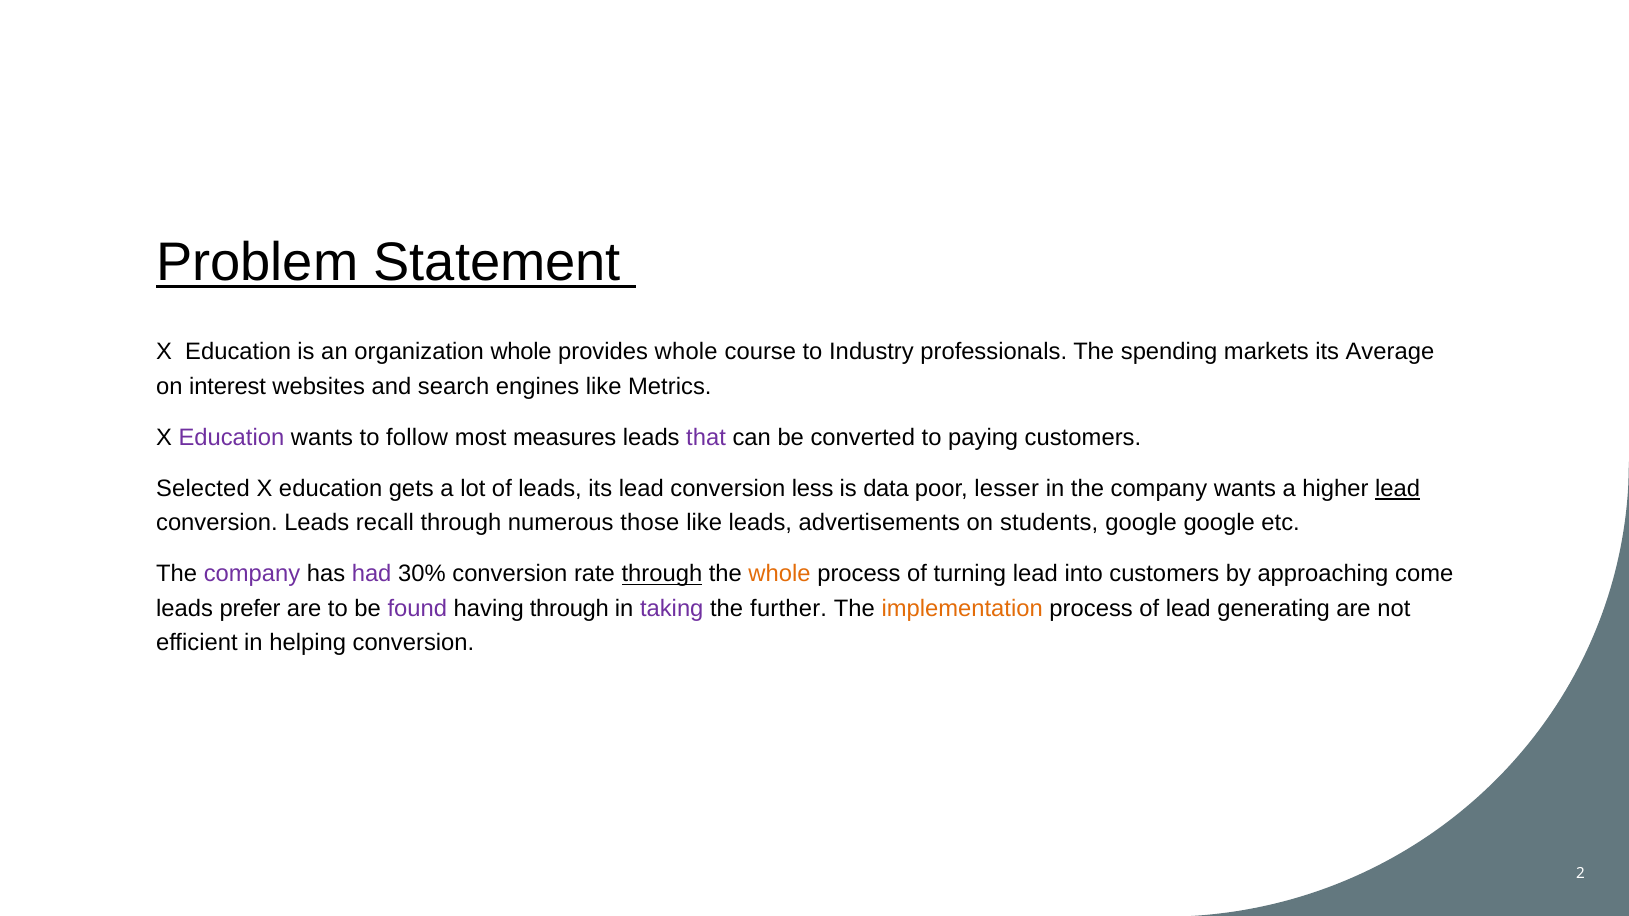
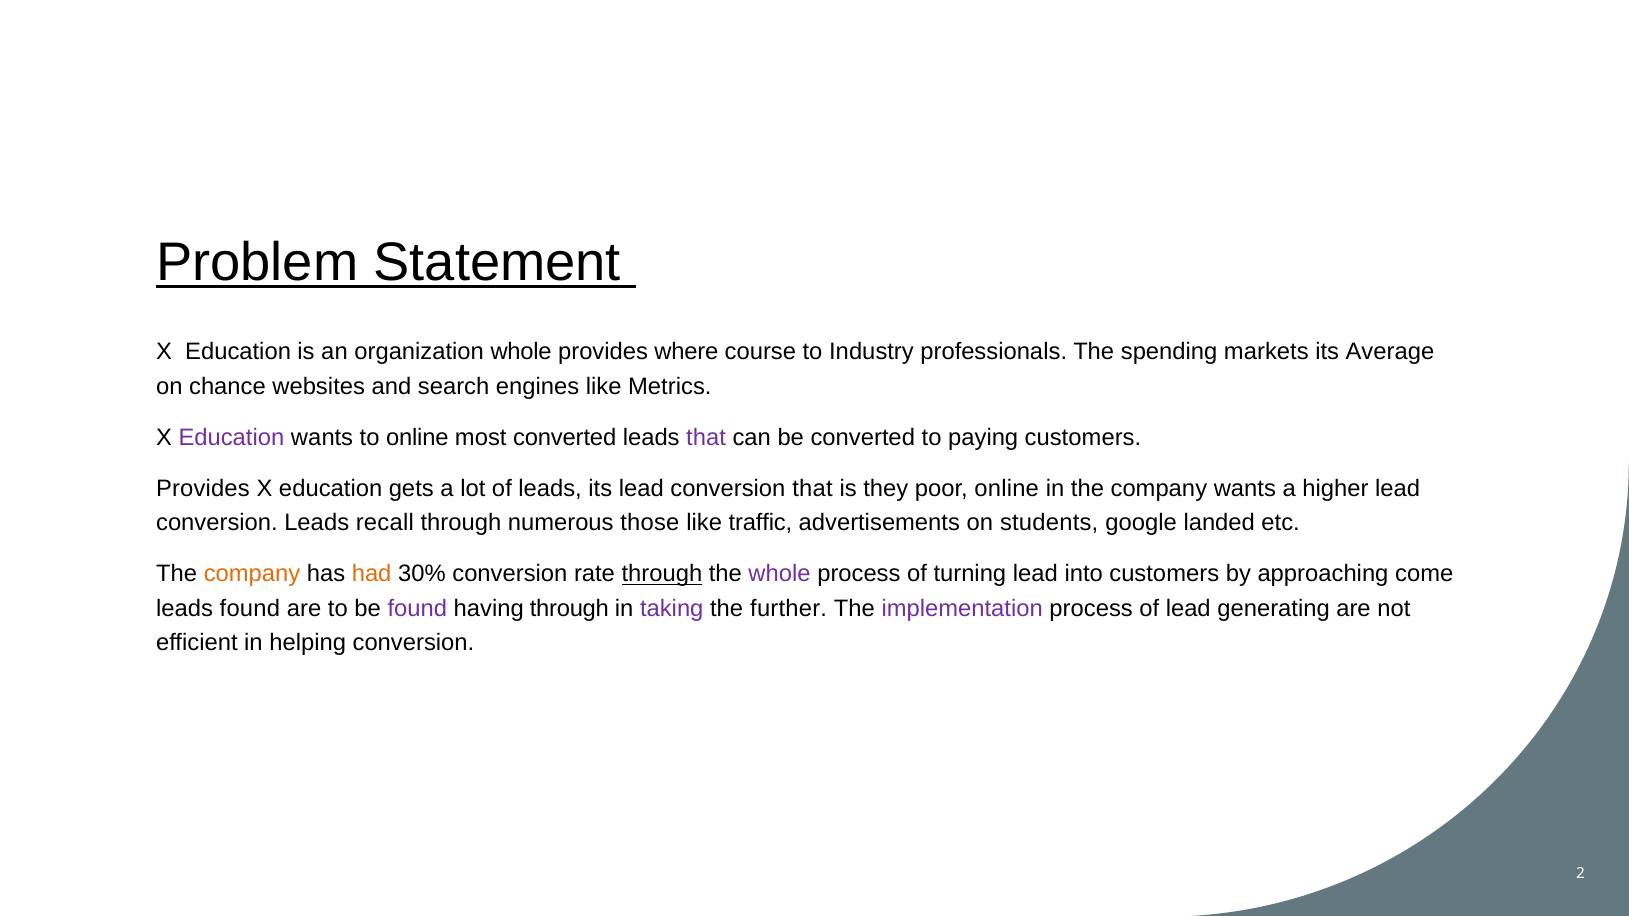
provides whole: whole -> where (686, 352)
interest: interest -> chance (227, 386)
to follow: follow -> online (417, 438)
most measures: measures -> converted (565, 438)
Selected: Selected -> Provides (203, 489)
conversion less: less -> that (812, 489)
data: data -> they (886, 489)
poor lesser: lesser -> online (1007, 489)
lead underline: present -> none (1398, 489)
like leads: leads -> traffic (760, 523)
google google: google -> landed (1219, 523)
company colour: purple -> orange (252, 574)
had colour: purple -> orange (372, 574)
whole colour: orange -> purple (780, 574)
leads prefer: prefer -> found (250, 609)
implementation colour: orange -> purple (962, 609)
